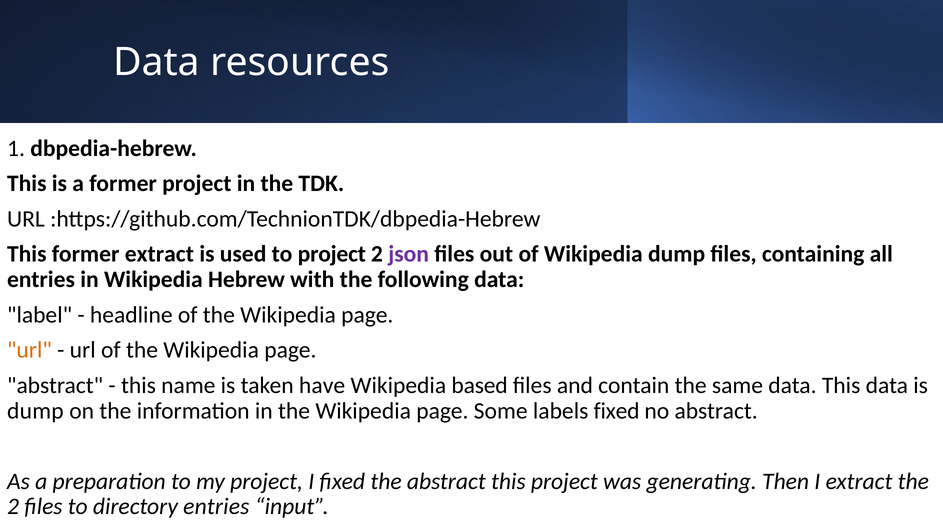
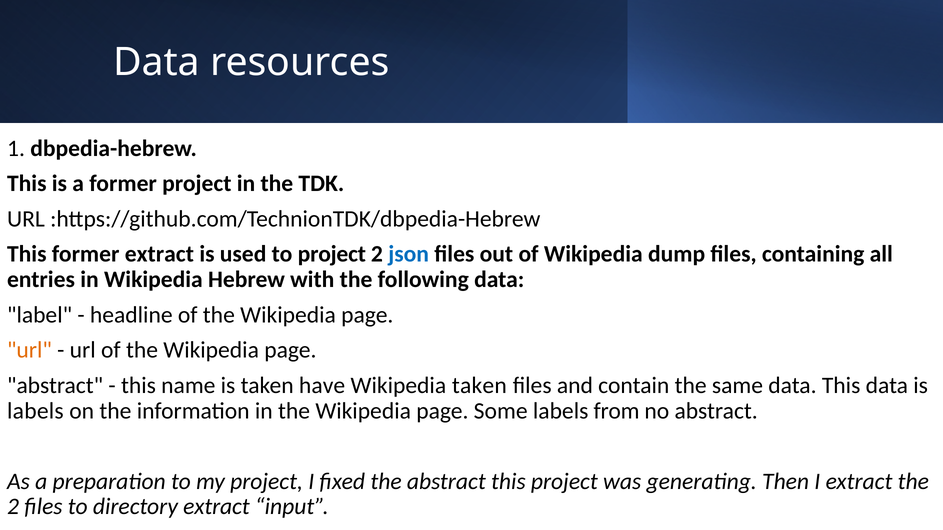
json colour: purple -> blue (409, 254)
Wikipedia based: based -> taken (479, 386)
dump: dump -> labels (35, 411)
labels fixed: fixed -> from (617, 411)
directory entries: entries -> extract (216, 507)
